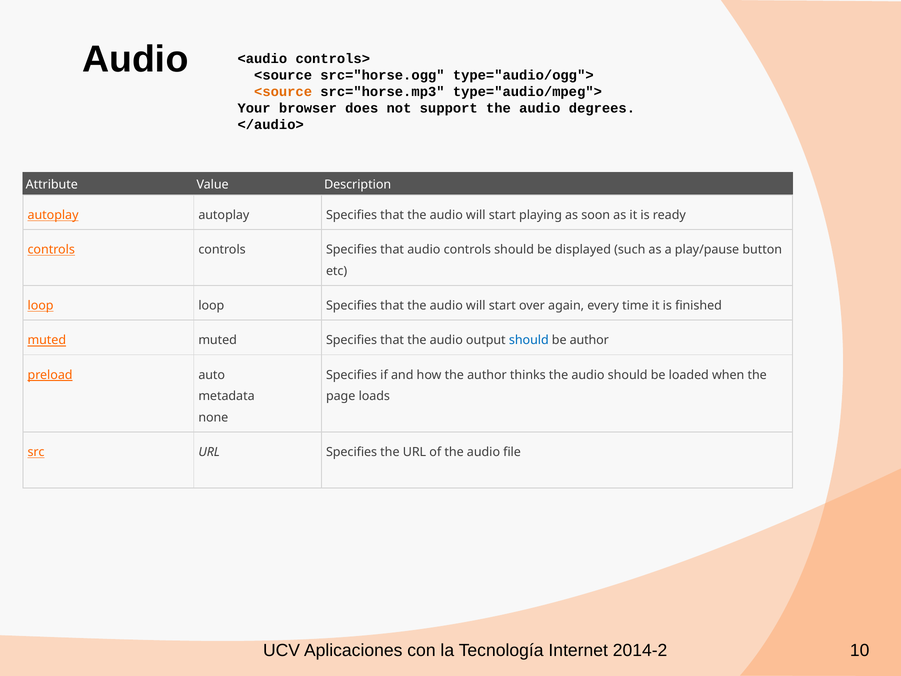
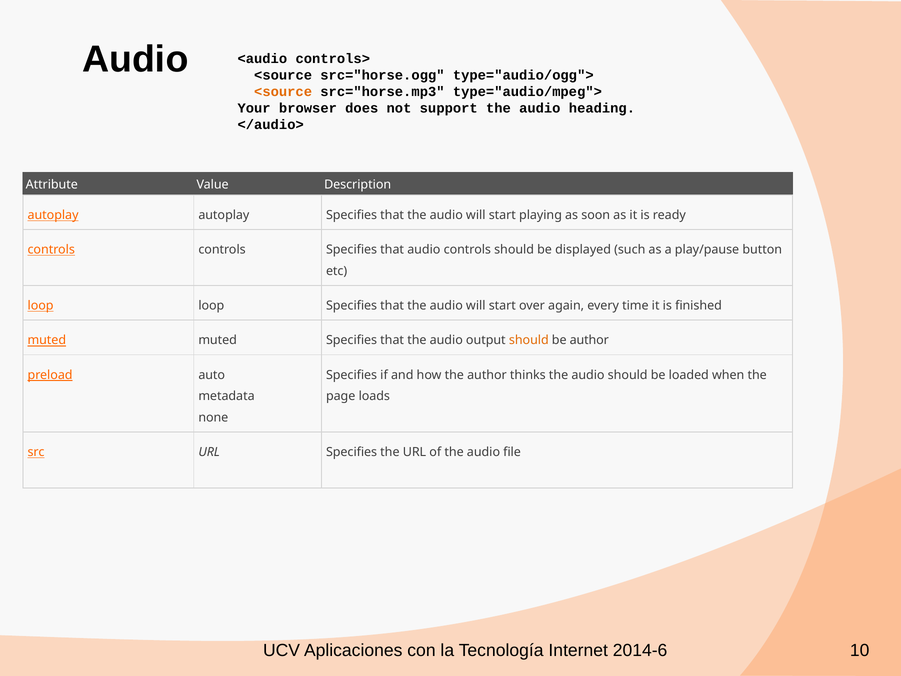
degrees: degrees -> heading (602, 108)
should colour: blue -> orange (529, 340)
2014-2: 2014-2 -> 2014-6 (640, 650)
